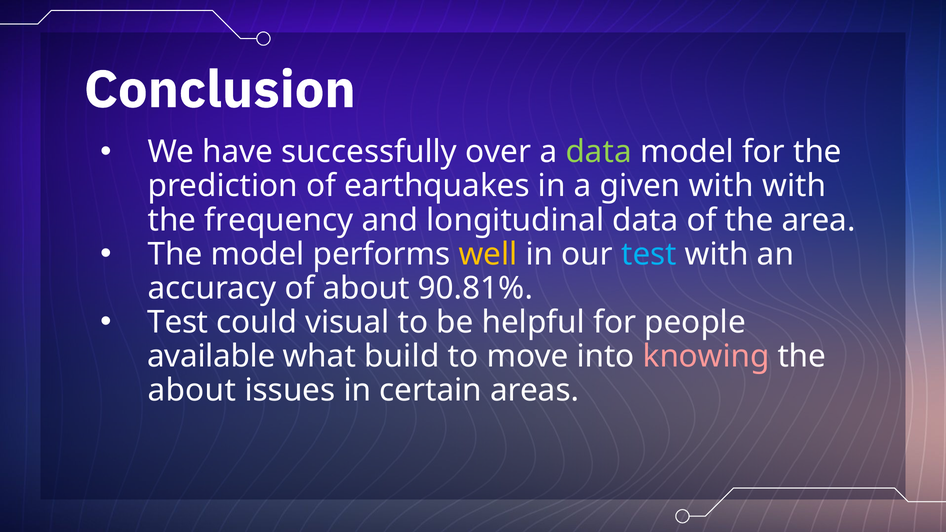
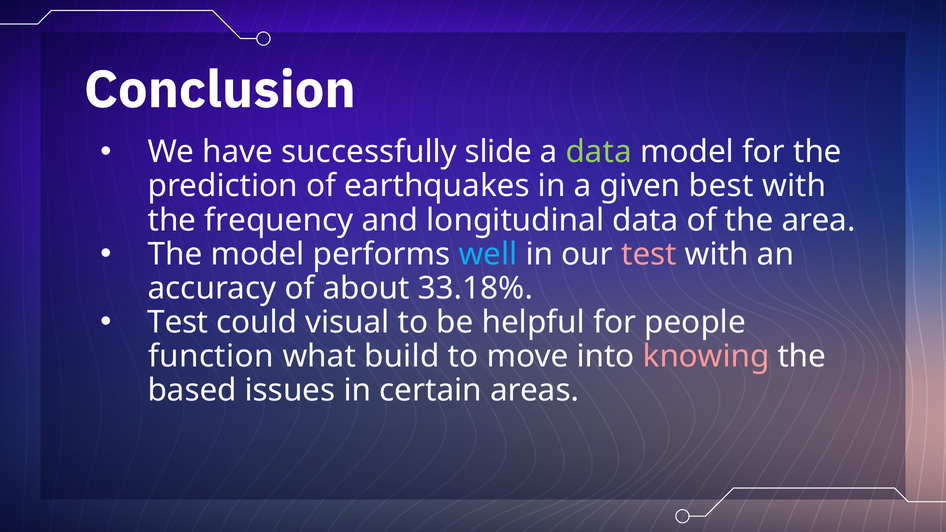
over: over -> slide (499, 152)
given with: with -> best (721, 186)
well colour: yellow -> light blue (488, 254)
test colour: light blue -> pink (649, 254)
90.81%: 90.81% -> 33.18% (475, 288)
available: available -> function (211, 356)
about: about -> based (192, 390)
